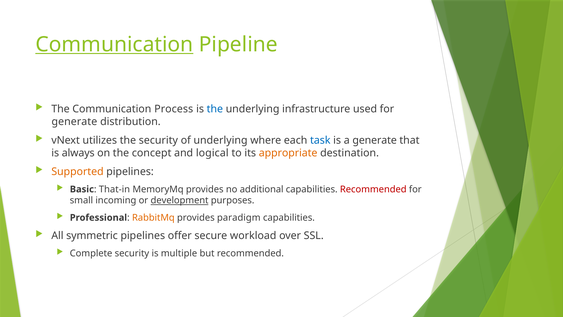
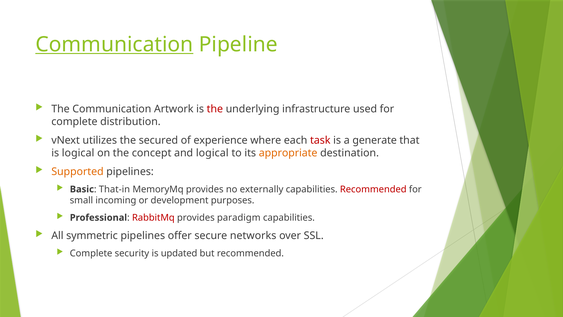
Process: Process -> Artwork (174, 109)
the colour: blue -> red (215, 109)
generate: generate -> complete (74, 122)
the security: security -> secured (158, 140)
of underlying: underlying -> experience (221, 140)
task colour: blue -> red (320, 140)
is always: always -> logical (78, 153)
additional: additional -> externally (262, 189)
development underline: present -> none (180, 200)
RabbitMq colour: orange -> red (153, 217)
workload: workload -> networks (253, 235)
multiple: multiple -> updated (179, 253)
